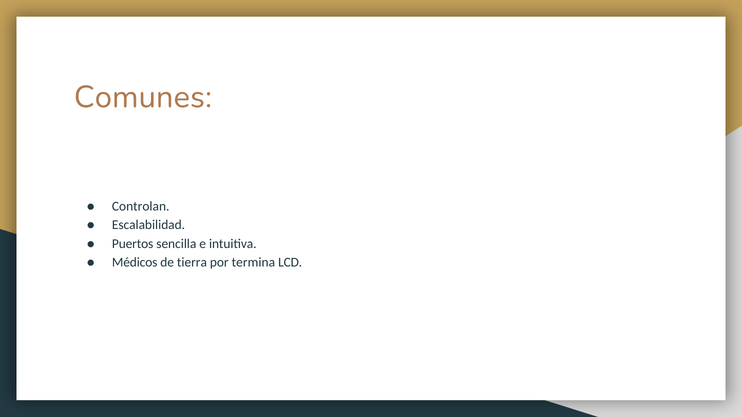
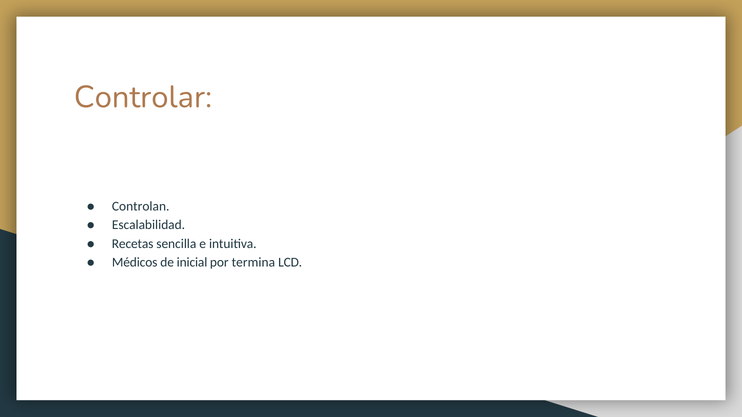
Comunes: Comunes -> Controlar (143, 97)
Puertos: Puertos -> Recetas (133, 244)
tierra: tierra -> inicial (192, 263)
